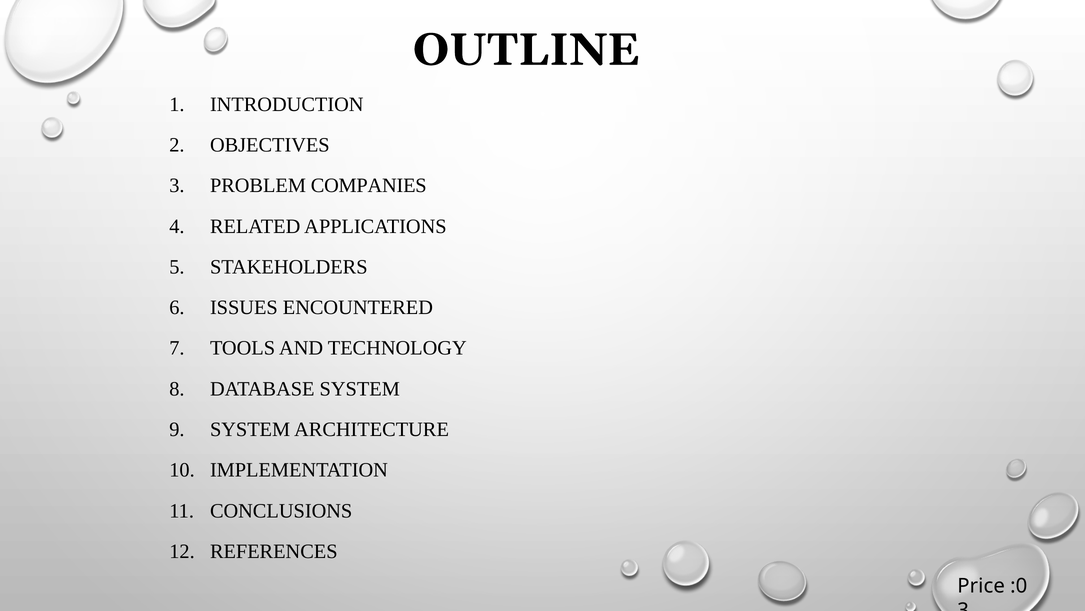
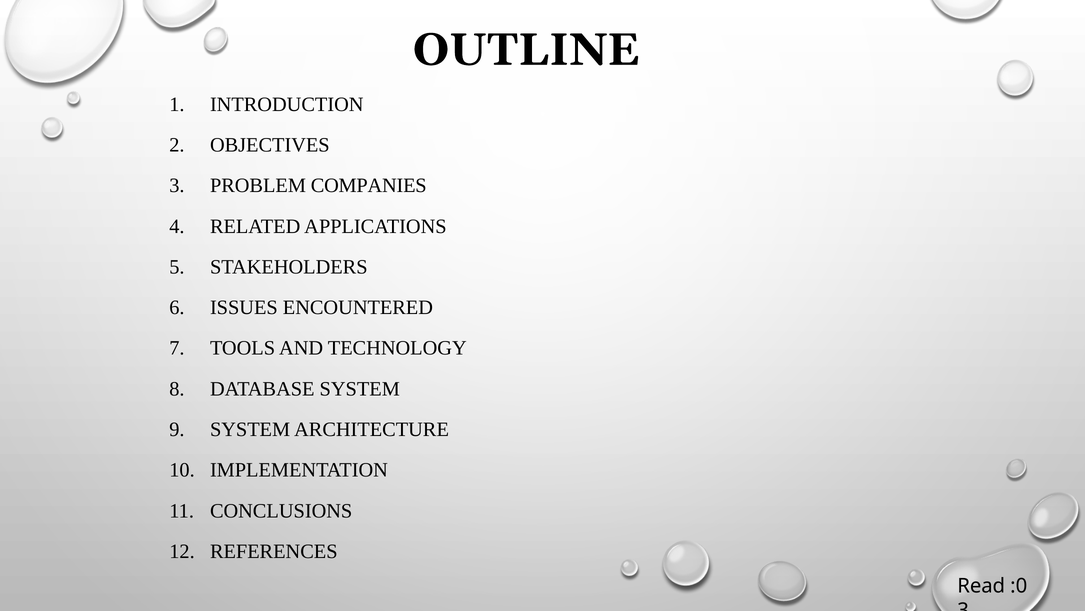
Price: Price -> Read (981, 585)
